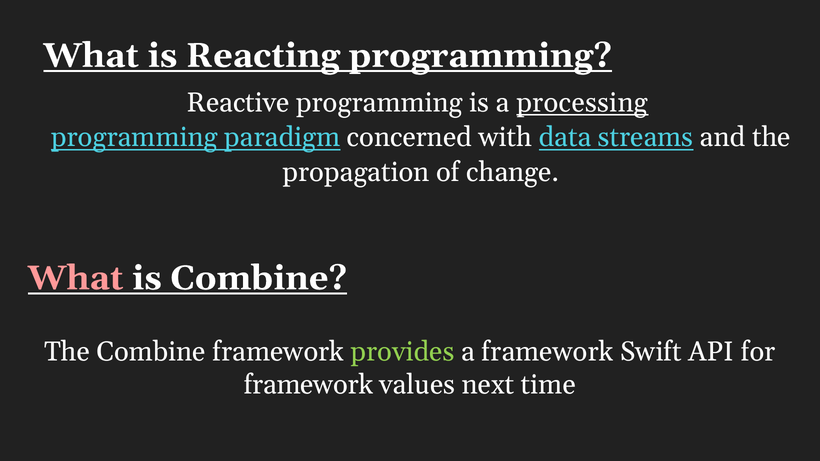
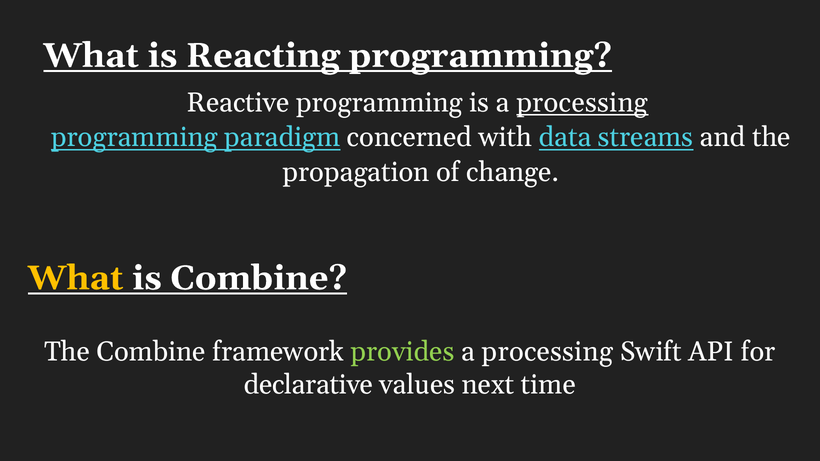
What colour: pink -> yellow (76, 278)
framework: framework -> processing (547, 352)
framework: framework -> declarative (309, 385)
